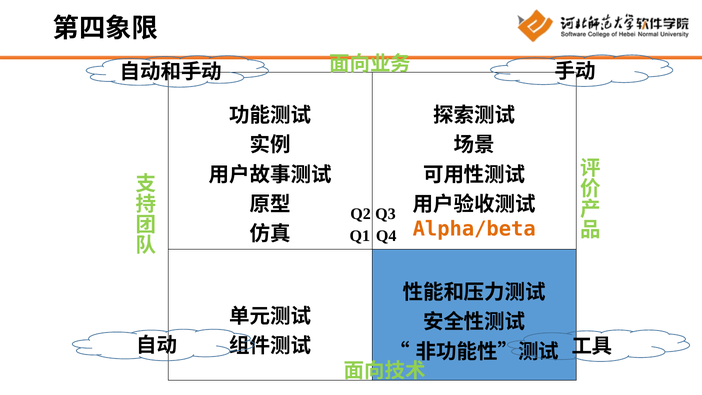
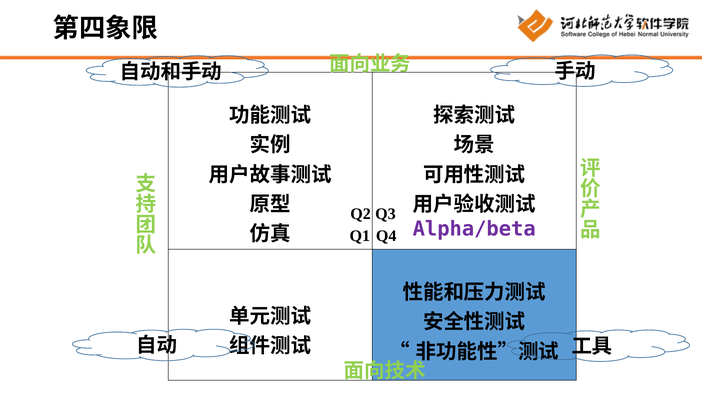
Alpha/beta colour: orange -> purple (474, 229)
